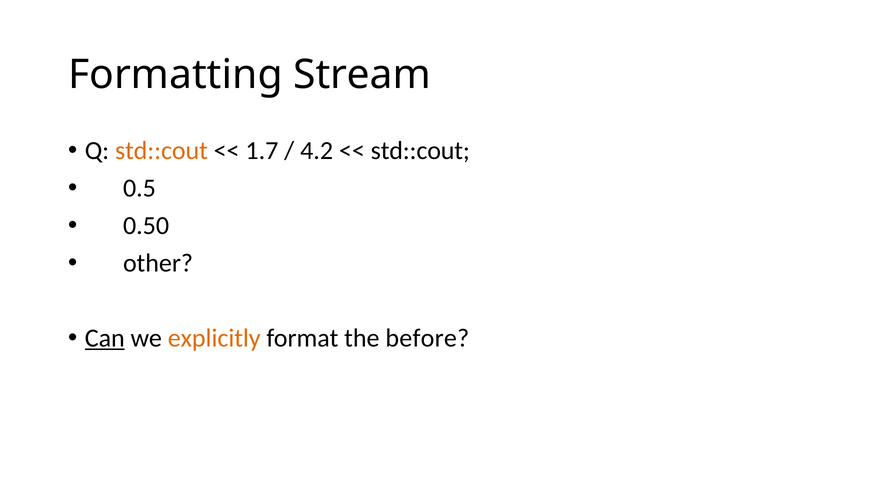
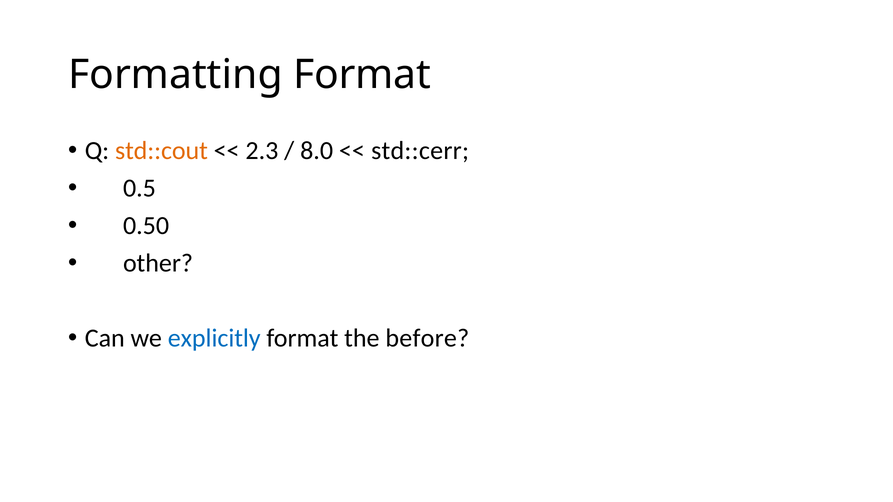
Formatting Stream: Stream -> Format (362, 75)
1.7: 1.7 -> 2.3 (262, 151)
4.2: 4.2 -> 8.0 (317, 151)
std::cout: std::cout -> std::cerr (420, 151)
Can underline: present -> none (105, 338)
explicitly colour: orange -> blue (214, 338)
